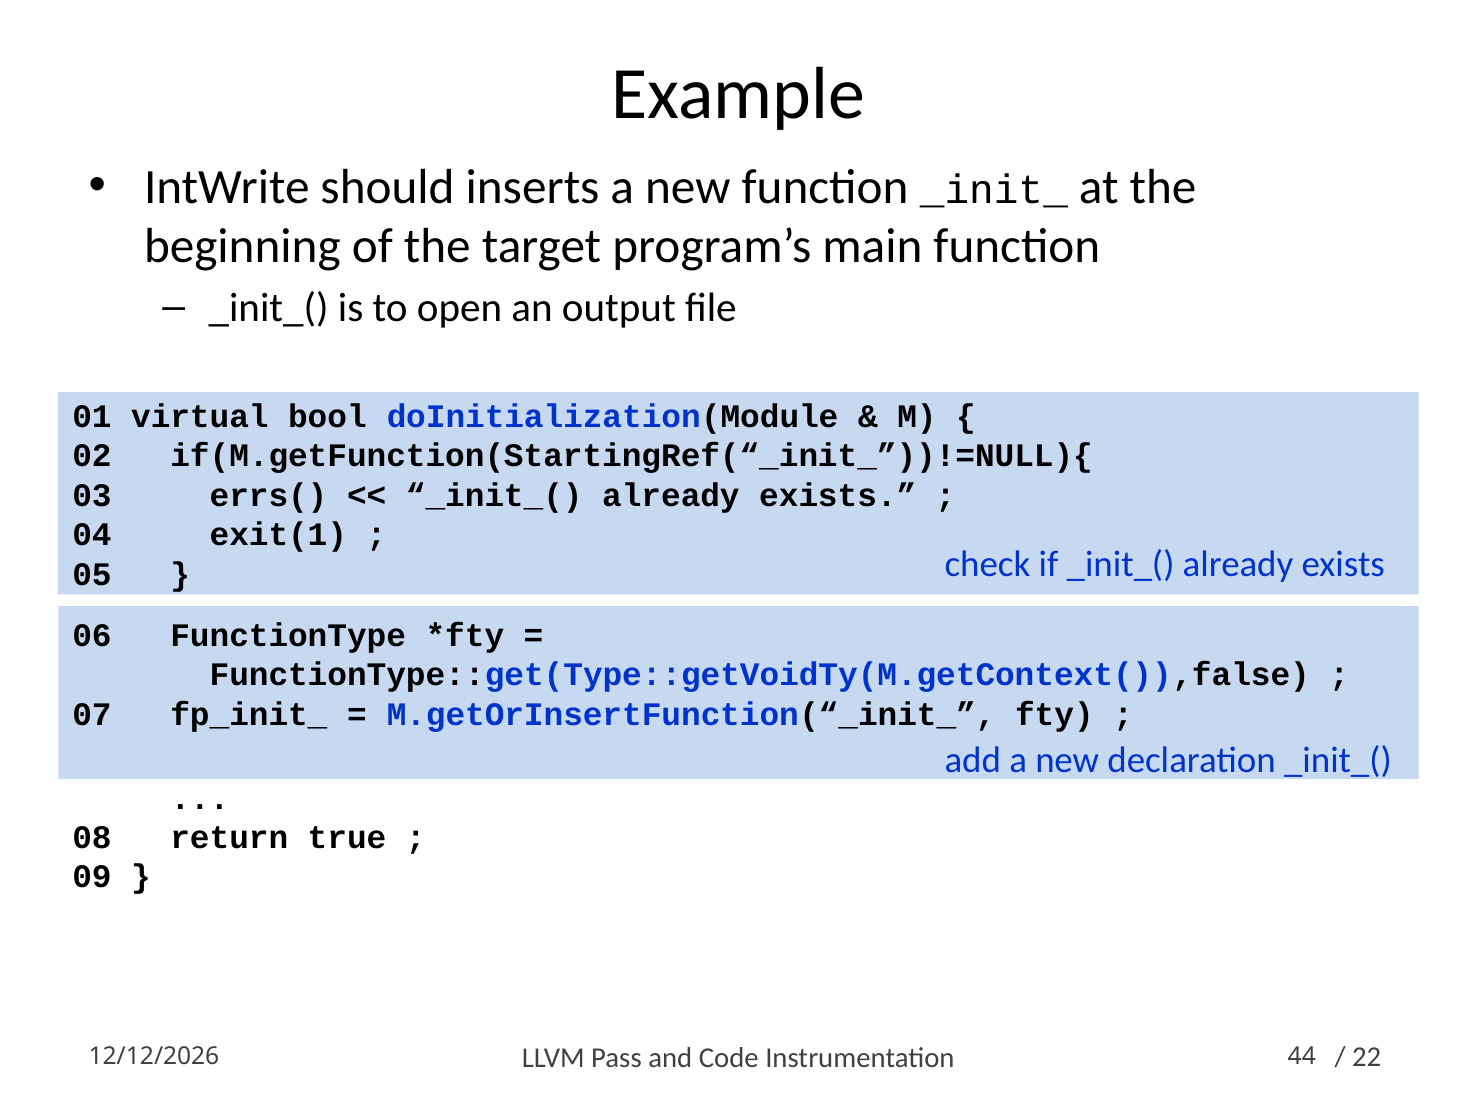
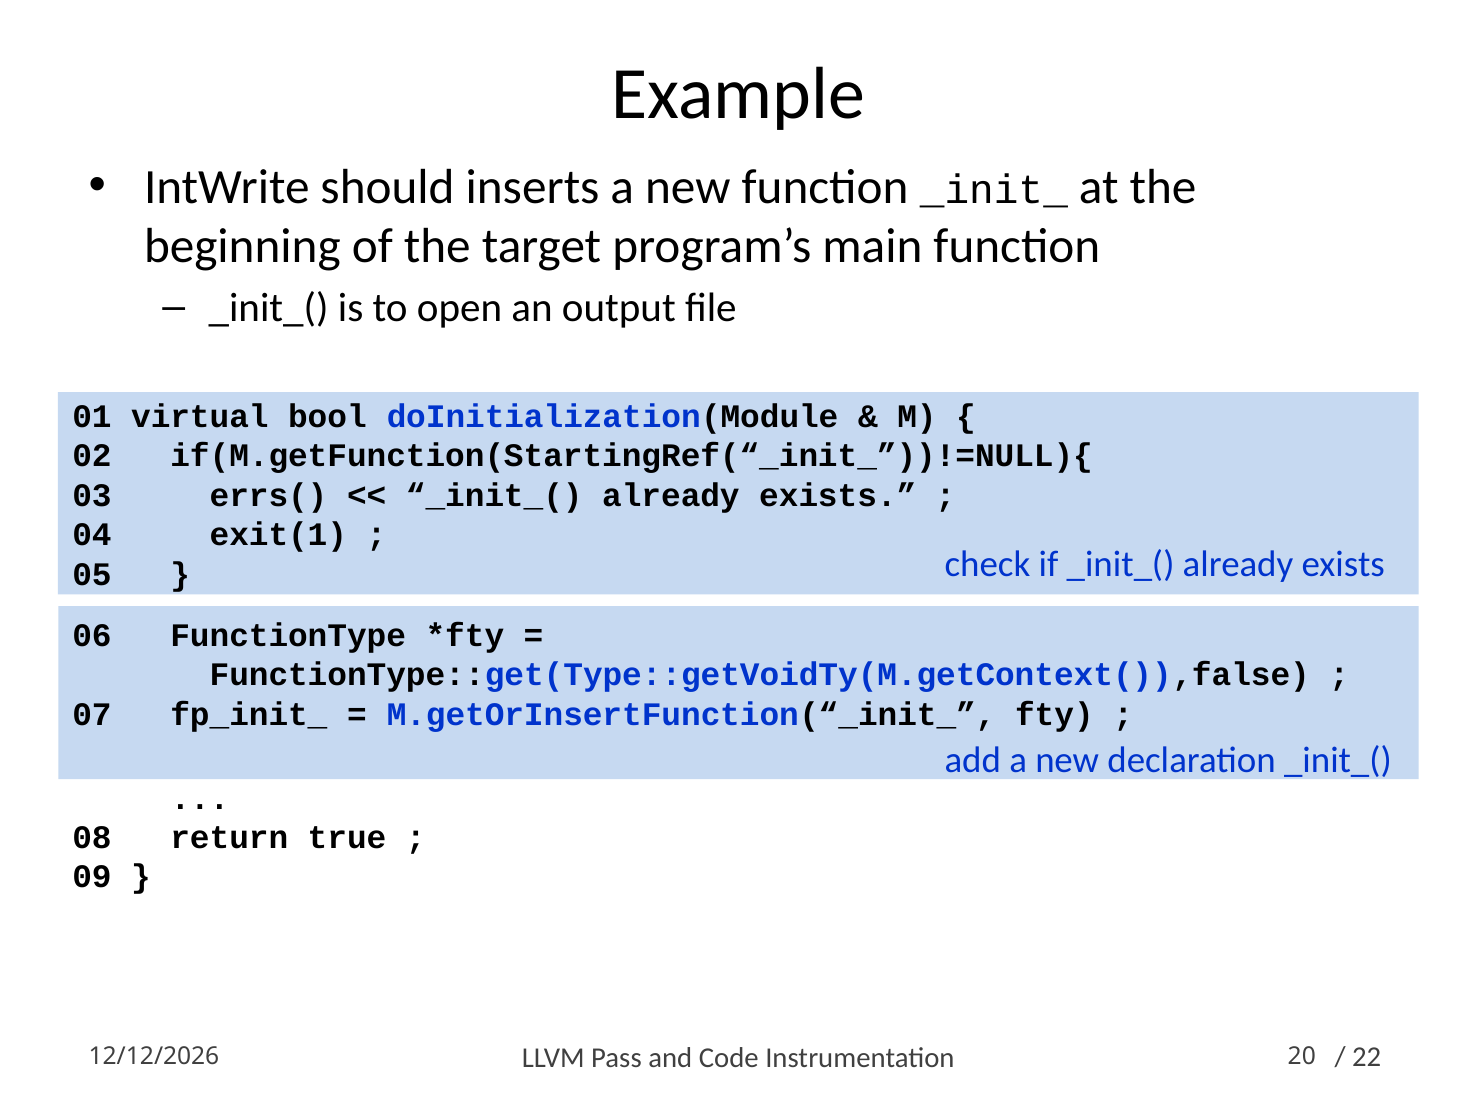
44: 44 -> 20 (1302, 1056)
